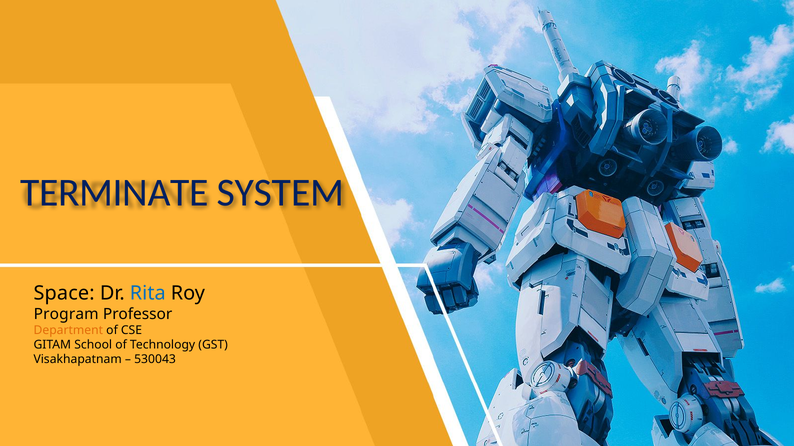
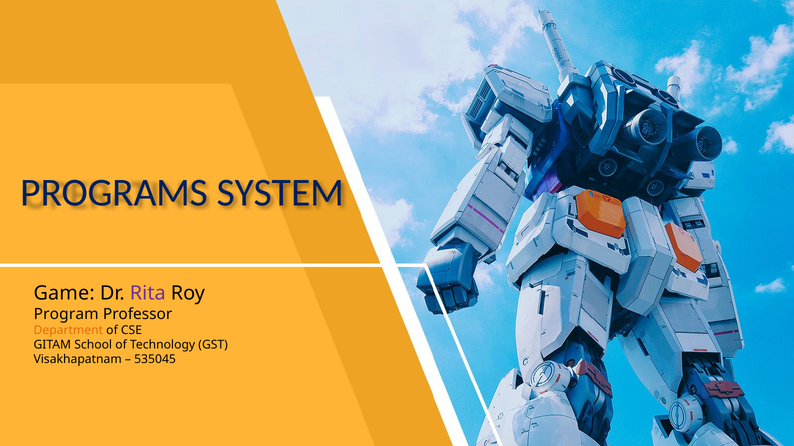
TERMINATE: TERMINATE -> PROGRAMS (114, 193)
Space: Space -> Game (64, 294)
Rita colour: blue -> purple (148, 294)
530043: 530043 -> 535045 (155, 360)
